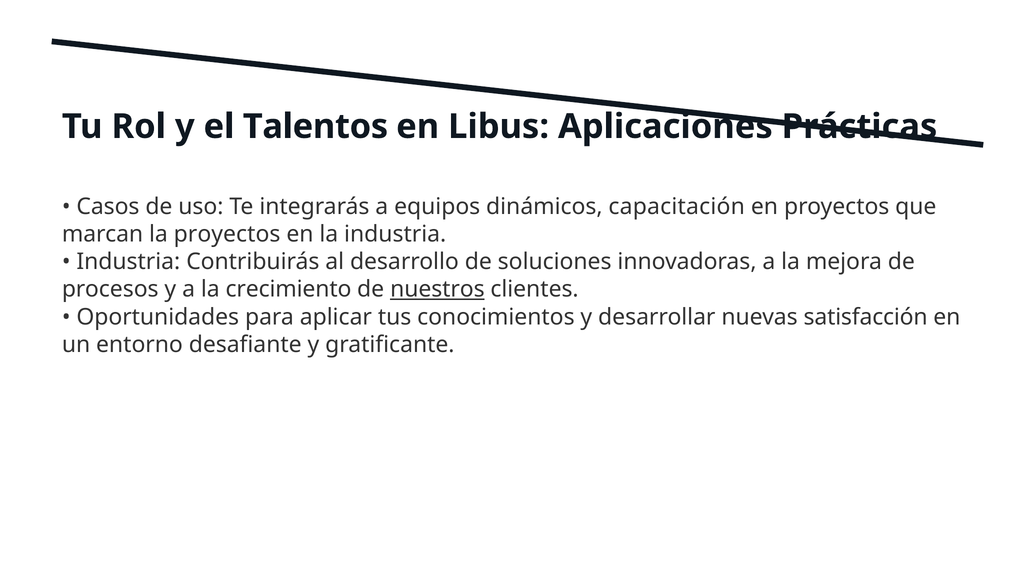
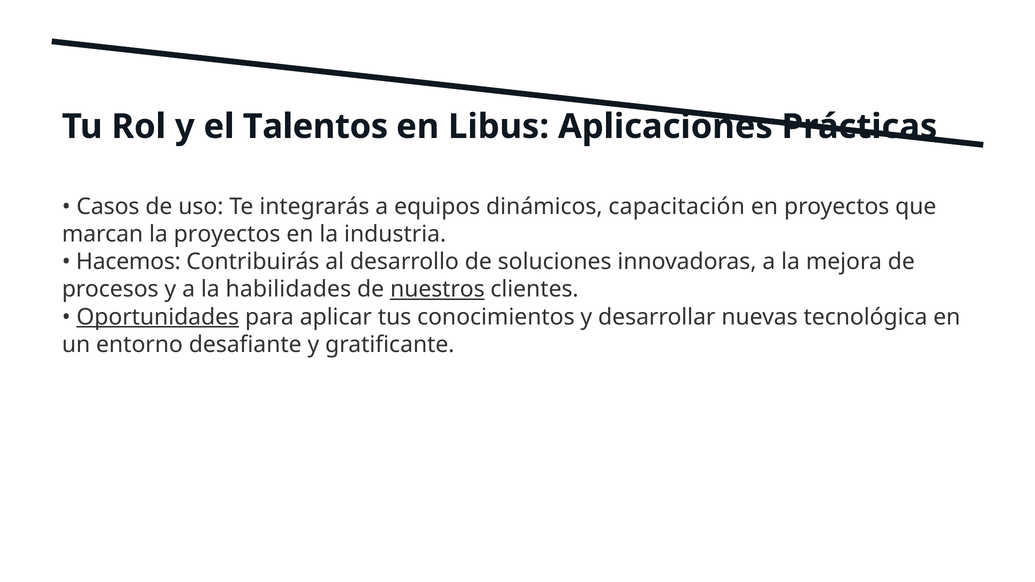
Industria: Industria -> Hacemos (128, 262)
crecimiento: crecimiento -> habilidades (288, 290)
Oportunidades underline: none -> present (158, 317)
satisfacción: satisfacción -> tecnológica (866, 317)
